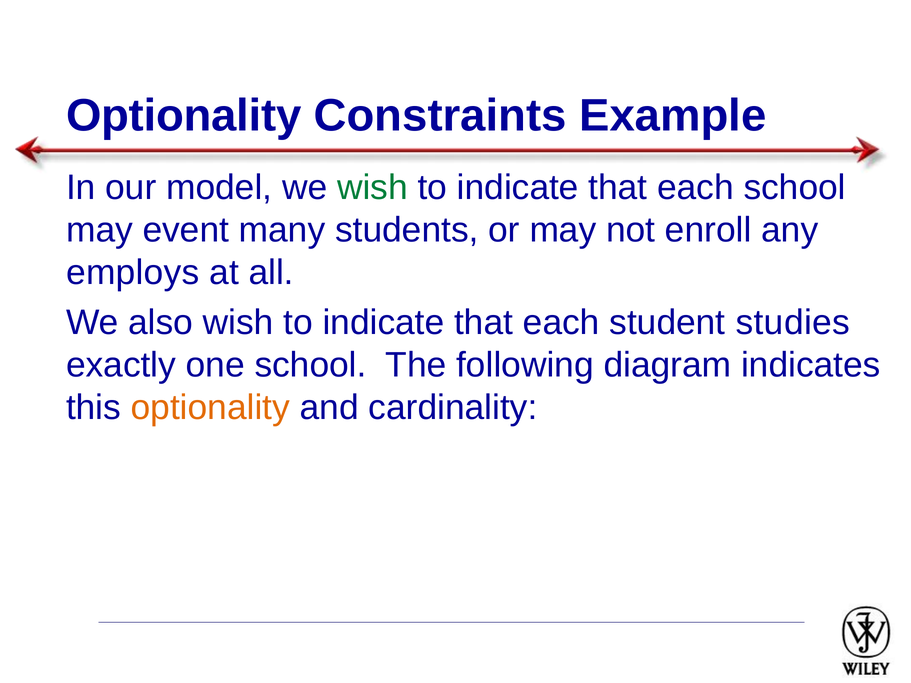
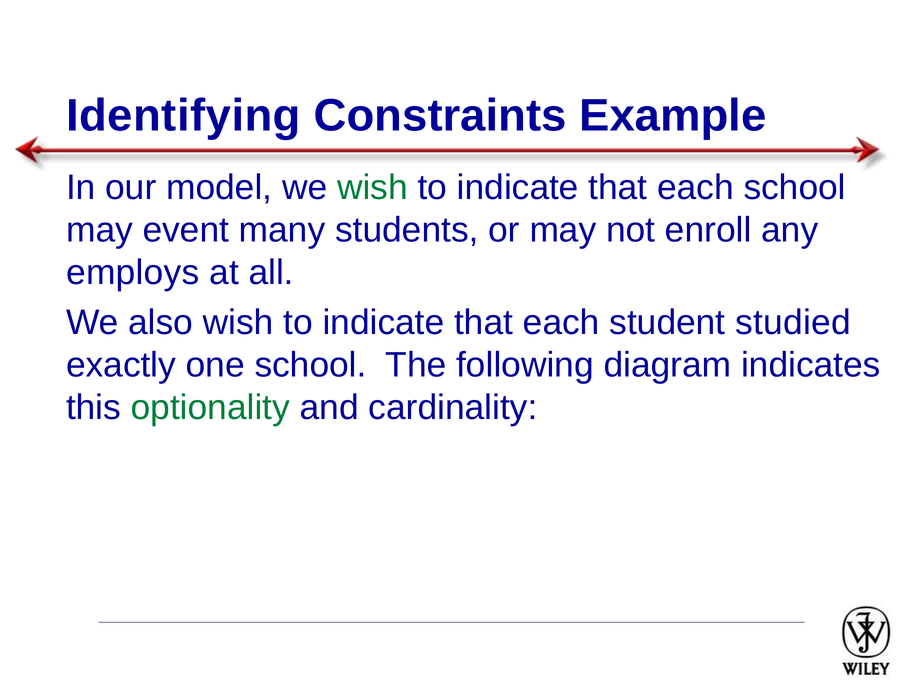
Optionality: Optionality -> Identifying (183, 116)
studies: studies -> studied (793, 322)
optionality colour: orange -> green (210, 408)
